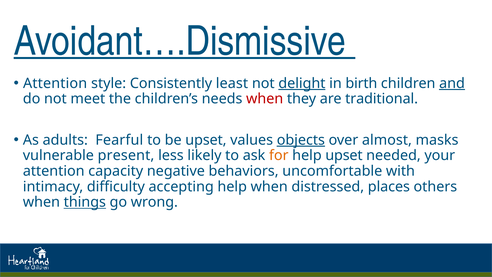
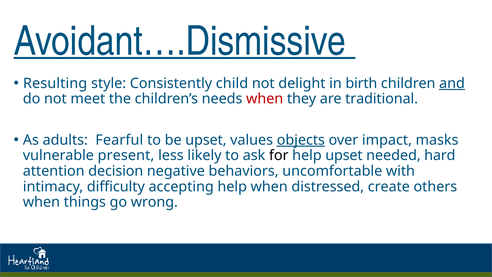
Attention: Attention -> Resulting (55, 83)
least: least -> child (232, 83)
delight underline: present -> none (302, 83)
almost: almost -> impact (387, 140)
for colour: orange -> black (279, 155)
your: your -> hard (440, 155)
capacity: capacity -> decision (116, 171)
places: places -> create (389, 186)
things underline: present -> none (85, 202)
